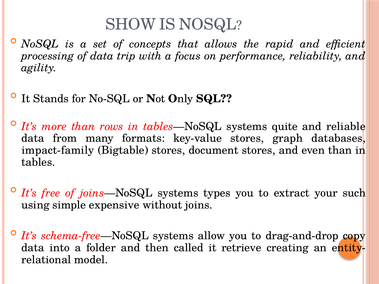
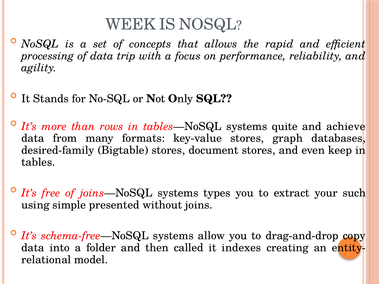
SHOW: SHOW -> WEEK (131, 24)
reliable: reliable -> achieve (346, 126)
impact-family: impact-family -> desired-family (58, 150)
even than: than -> keep (340, 150)
expensive: expensive -> presented (114, 205)
retrieve: retrieve -> indexes (241, 248)
